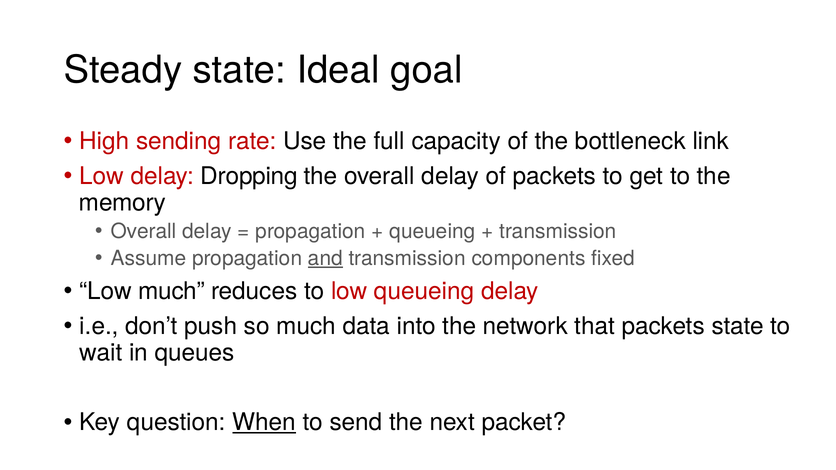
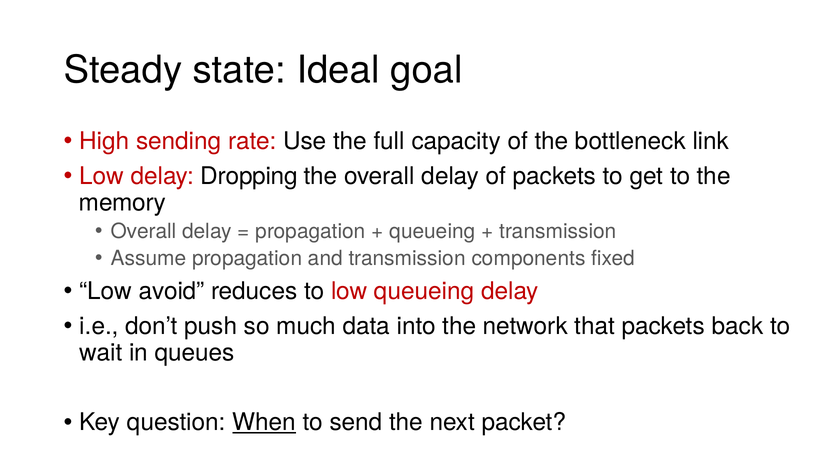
and underline: present -> none (325, 258)
Low much: much -> avoid (171, 291)
packets state: state -> back (738, 326)
